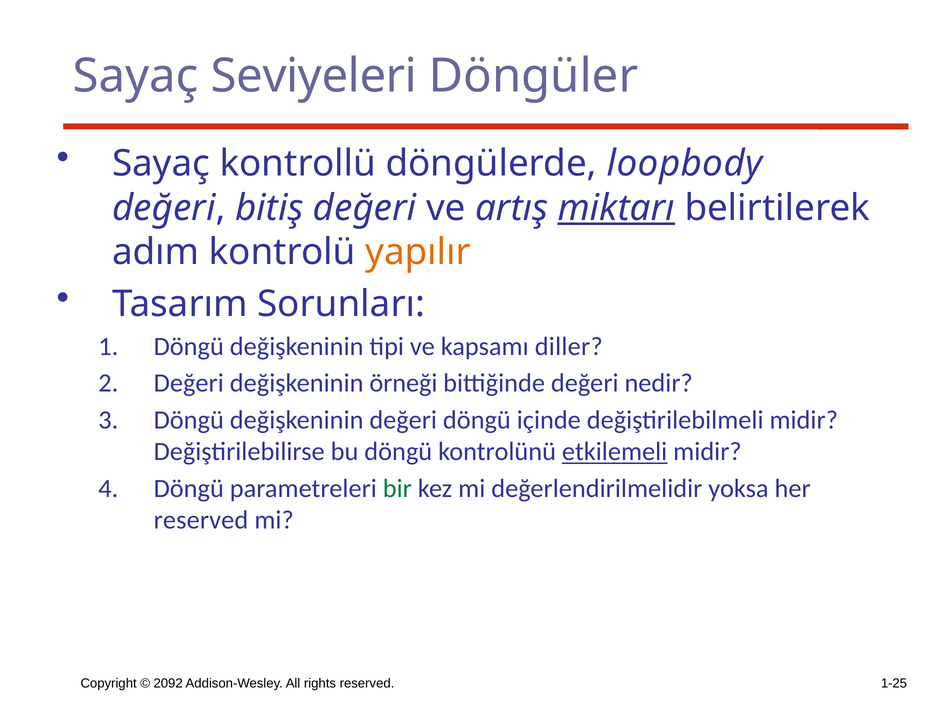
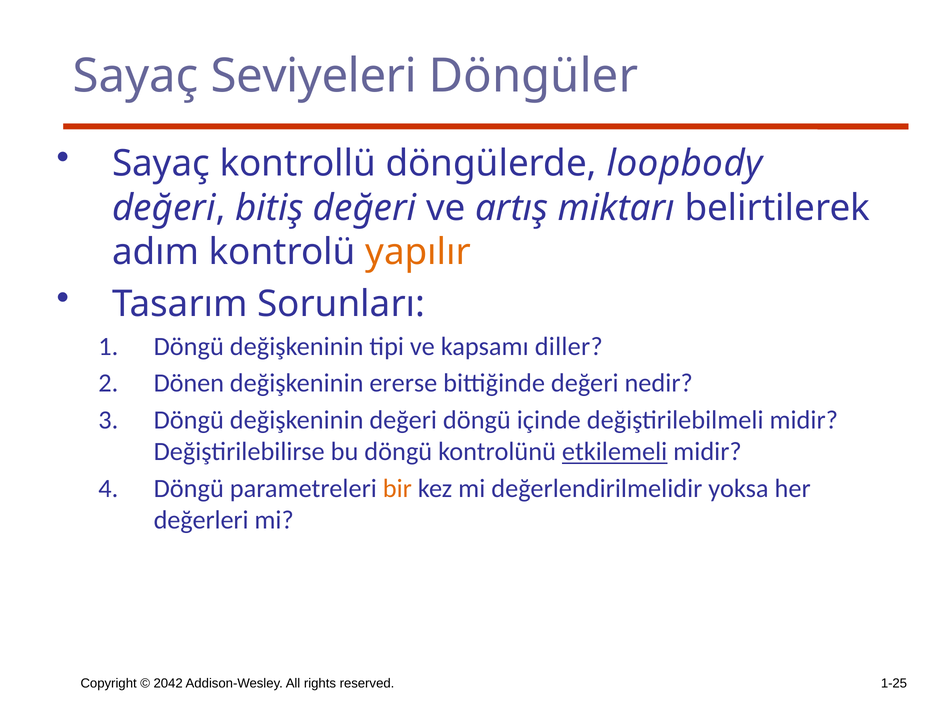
miktarı underline: present -> none (616, 208)
Değeri: Değeri -> Dönen (189, 383)
örneği: örneği -> ererse (403, 383)
bir colour: green -> orange (397, 489)
reserved: reserved -> değerleri (201, 520)
2092: 2092 -> 2042 (168, 683)
